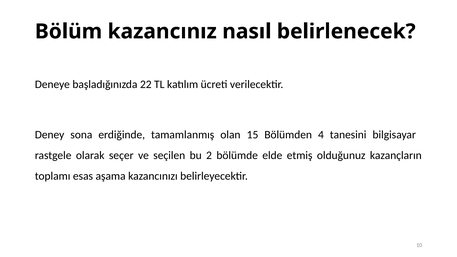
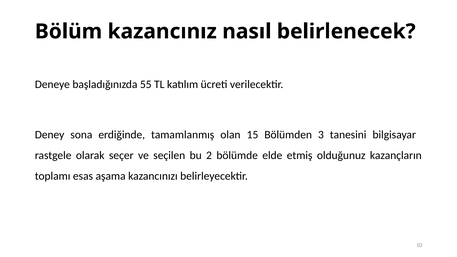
22: 22 -> 55 (146, 84)
4: 4 -> 3 (321, 135)
